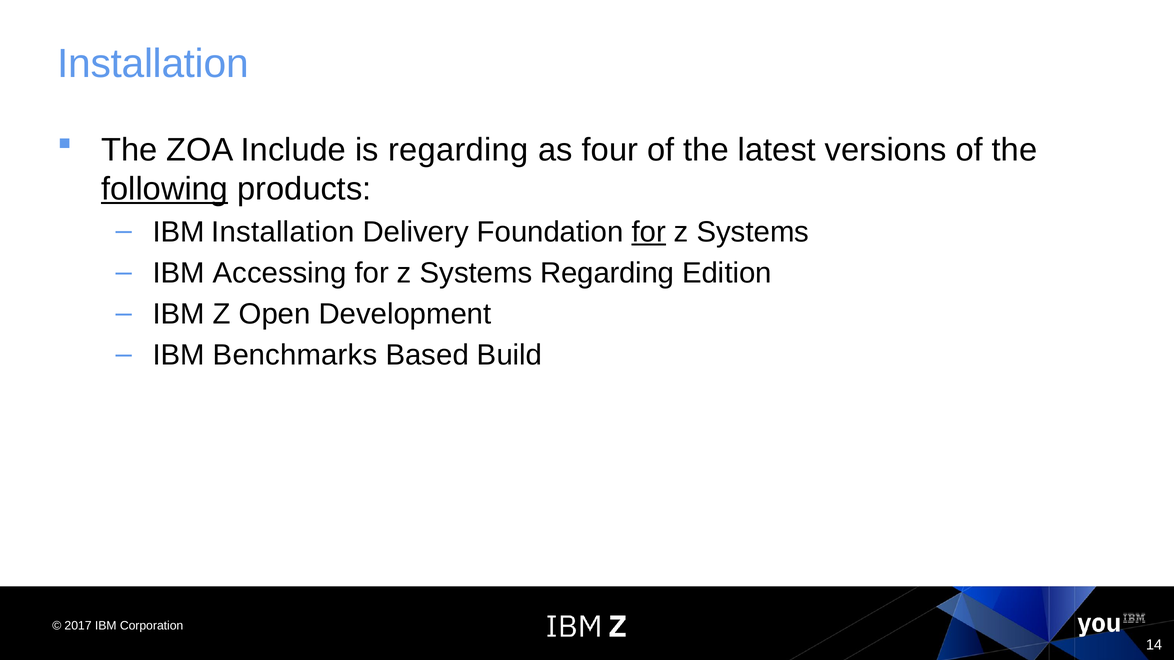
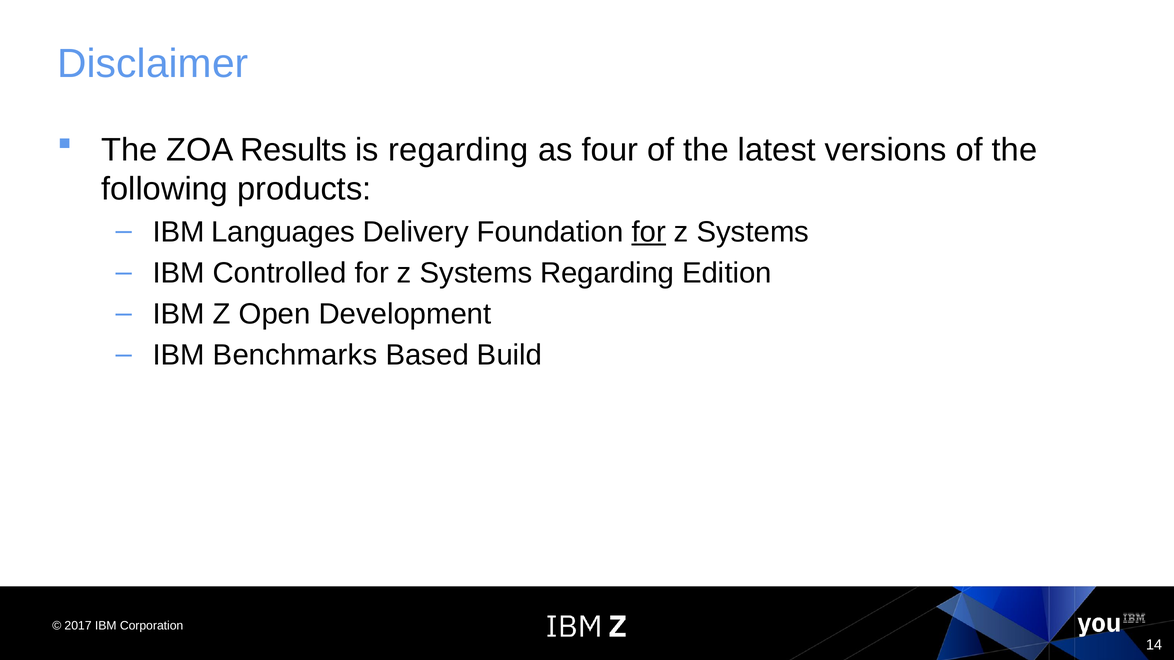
Installation: Installation -> Disclaimer (153, 64)
Include: Include -> Results (294, 150)
following underline: present -> none (165, 189)
IBM Installation: Installation -> Languages (283, 232)
Accessing: Accessing -> Controlled (280, 273)
